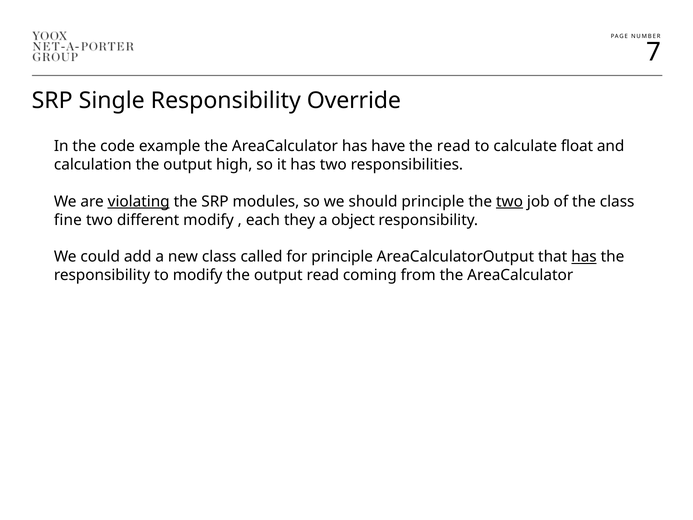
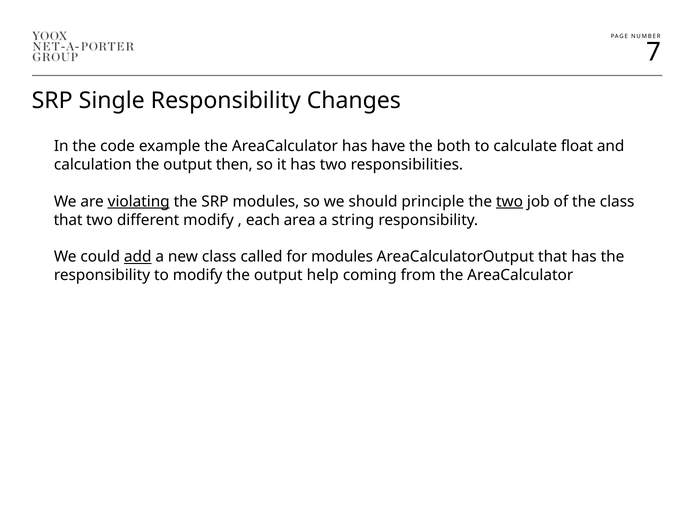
Override: Override -> Changes (354, 101)
the read: read -> both (454, 146)
high: high -> then (234, 164)
fine: fine -> that (68, 220)
they: they -> area (300, 220)
object: object -> string (353, 220)
add underline: none -> present (138, 257)
for principle: principle -> modules (342, 257)
has underline: present -> none (584, 257)
output read: read -> help (323, 275)
